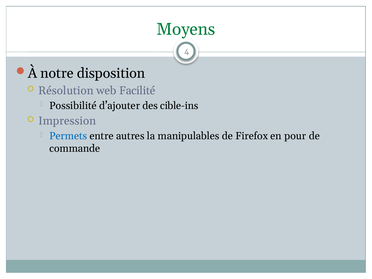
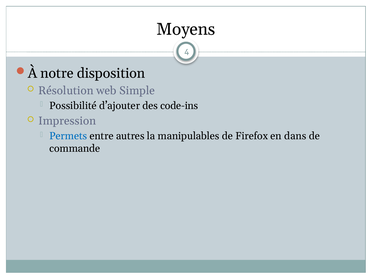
Moyens colour: green -> black (186, 29)
Facilité: Facilité -> Simple (137, 91)
cible-ins: cible-ins -> code-ins (179, 106)
pour: pour -> dans (295, 136)
